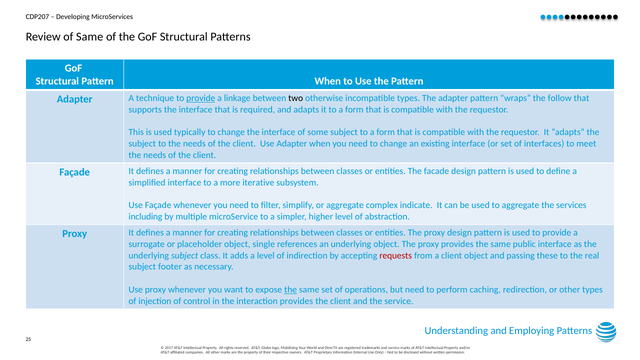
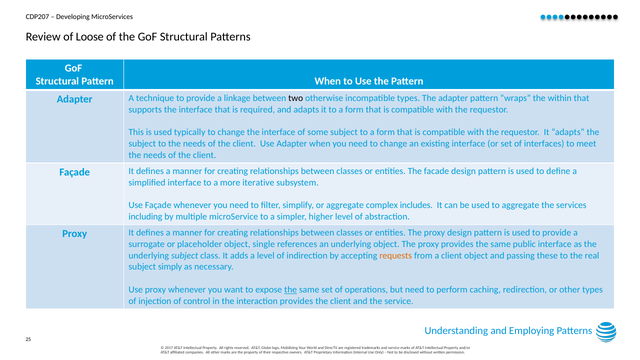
of Same: Same -> Loose (90, 37)
provide underline: present -> none (201, 98)
follow: follow -> within (560, 98)
indicate: indicate -> includes (416, 205)
requests colour: red -> orange (396, 256)
footer: footer -> simply (170, 267)
